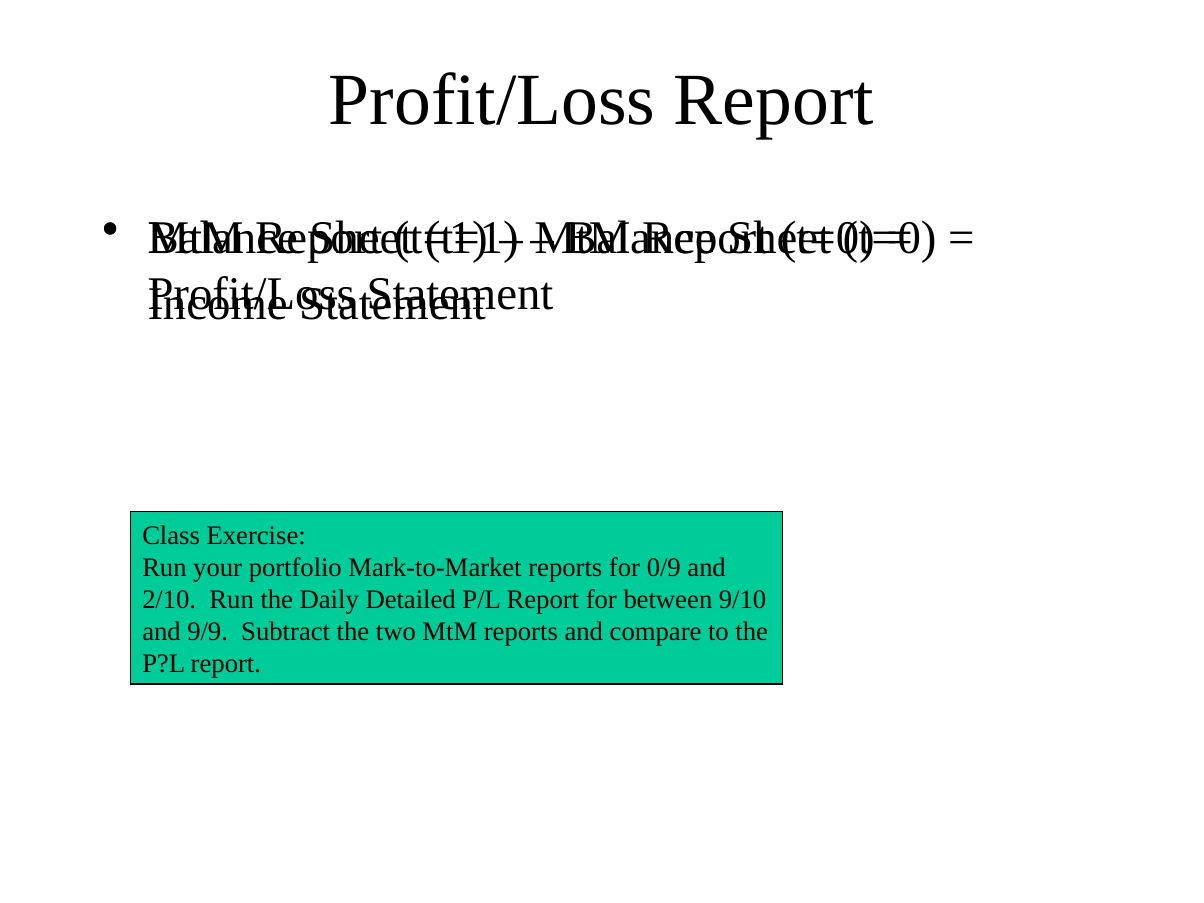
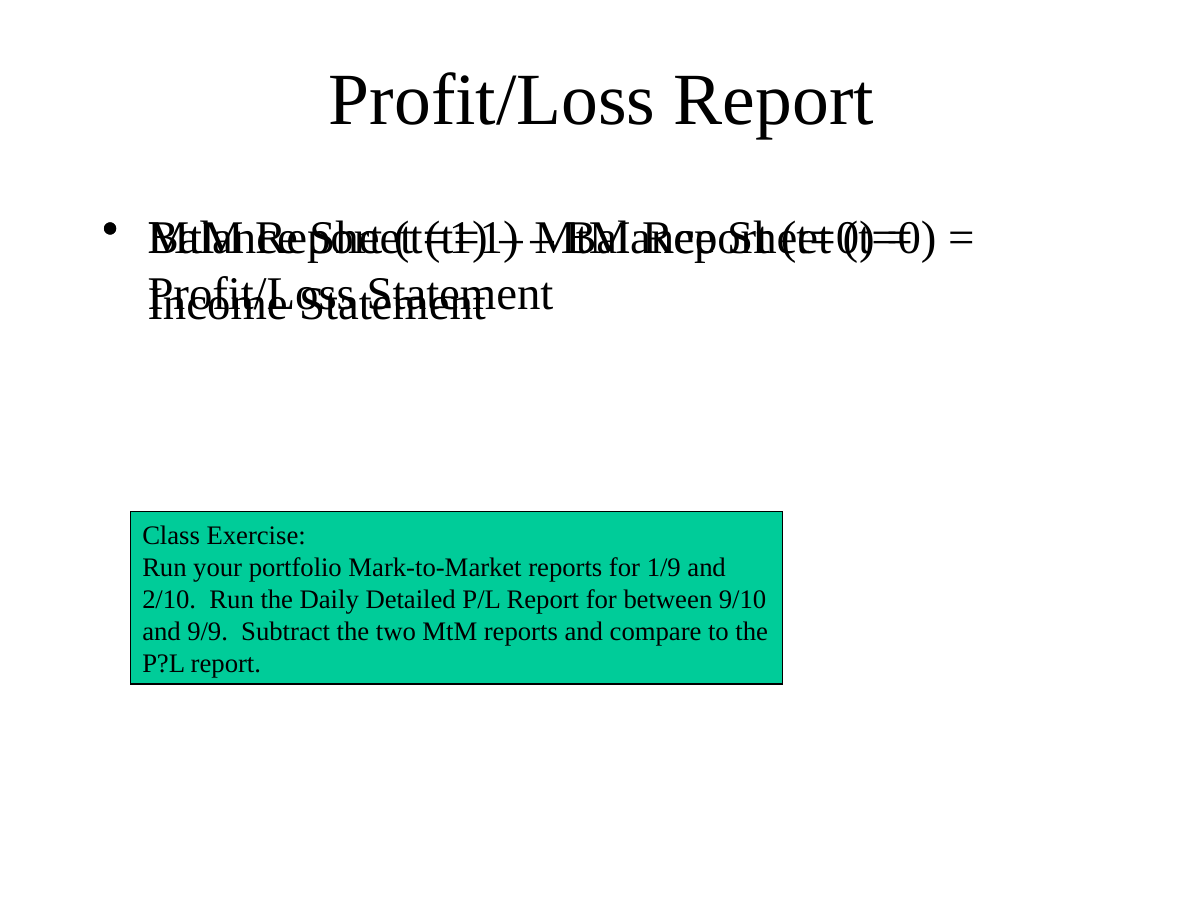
0/9: 0/9 -> 1/9 (664, 568)
